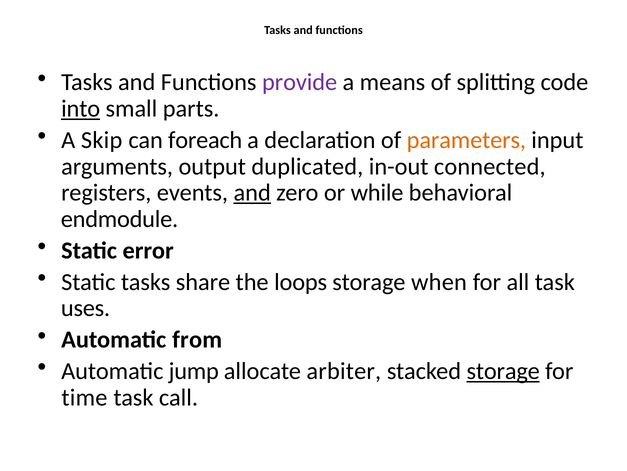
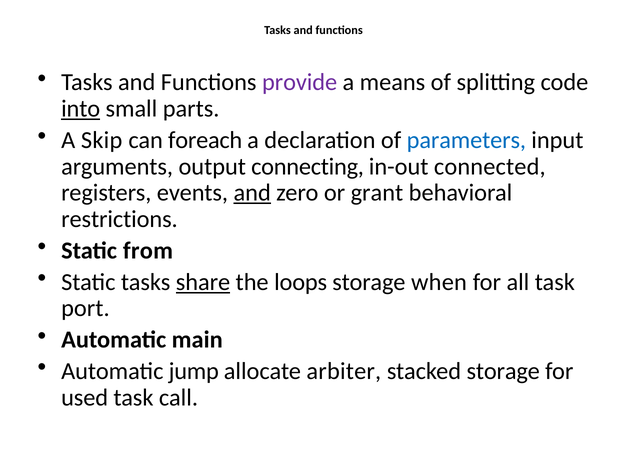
parameters colour: orange -> blue (466, 140)
duplicated: duplicated -> connecting (308, 166)
while: while -> grant (377, 193)
endmodule: endmodule -> restrictions (119, 219)
error: error -> from (148, 250)
share underline: none -> present (203, 282)
uses: uses -> port (85, 308)
from: from -> main (197, 339)
storage underline: present -> none (503, 371)
time: time -> used (85, 397)
